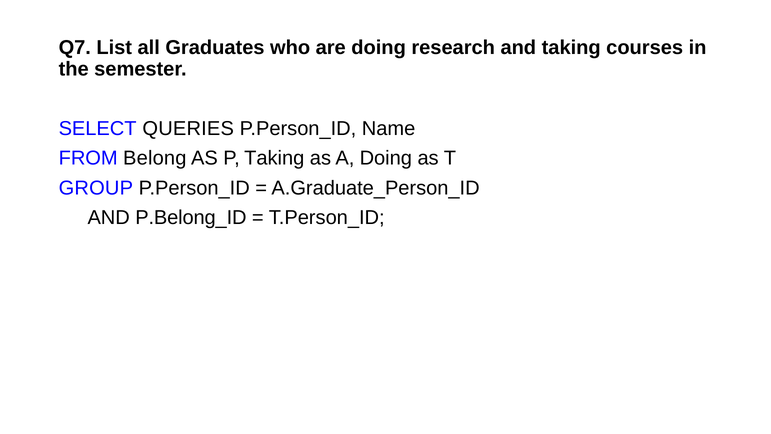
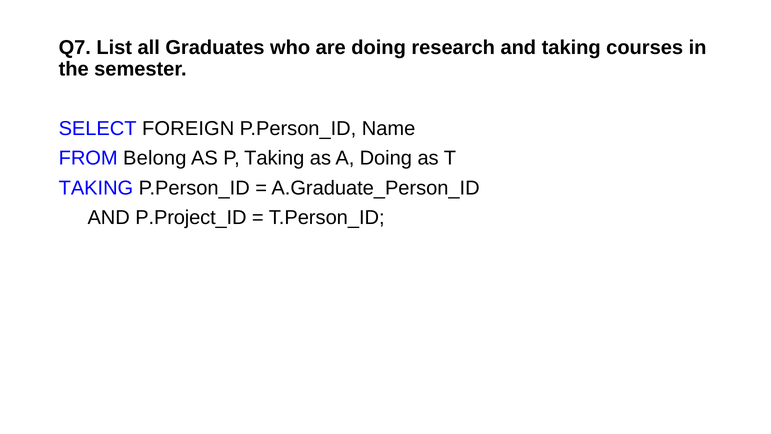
QUERIES: QUERIES -> FOREIGN (188, 128)
GROUP: GROUP -> TAKING (96, 188)
P.Belong_ID: P.Belong_ID -> P.Project_ID (191, 218)
